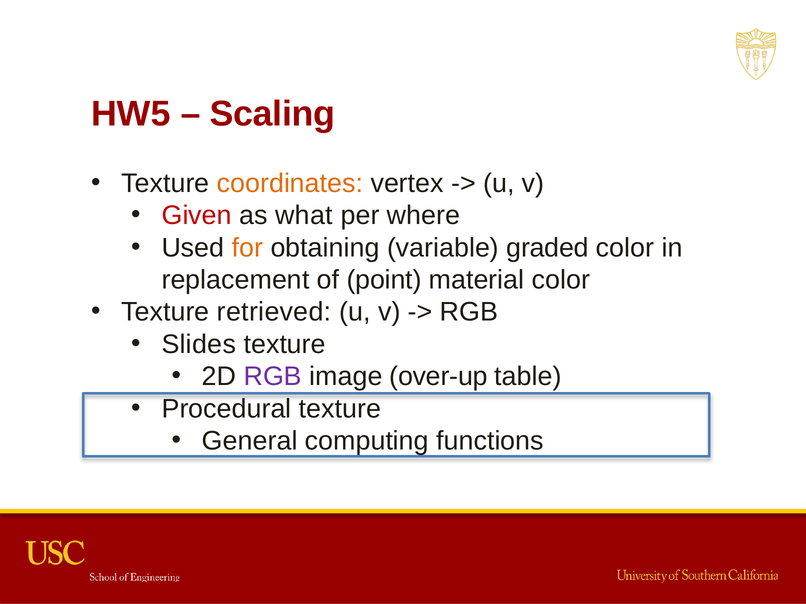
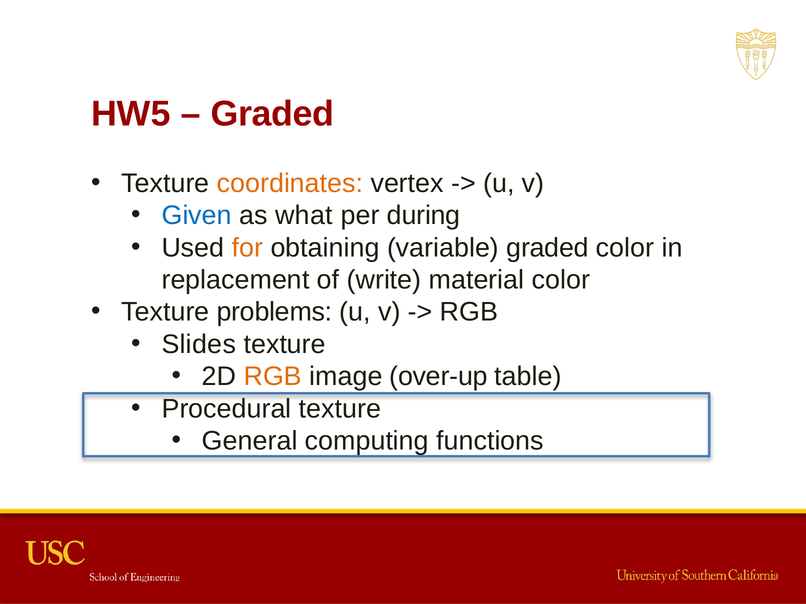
Scaling: Scaling -> Graded (272, 114)
Given colour: red -> blue (197, 216)
where: where -> during (424, 216)
point: point -> write (384, 280)
retrieved: retrieved -> problems (274, 312)
RGB colour: purple -> orange (273, 377)
